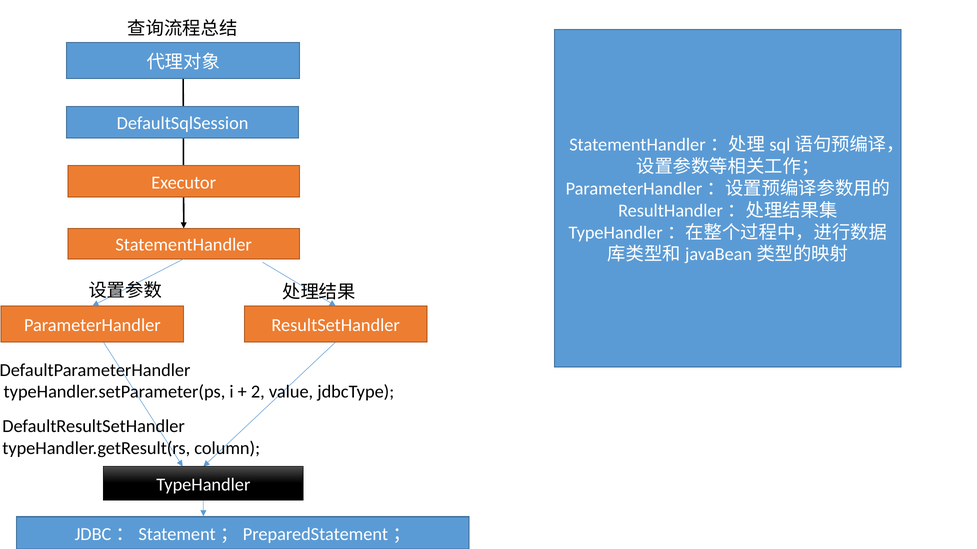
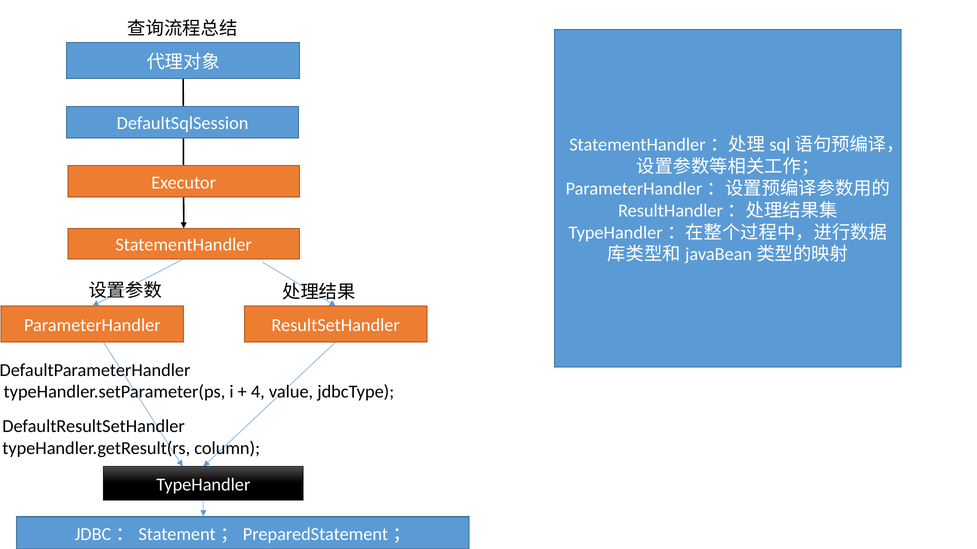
2: 2 -> 4 (258, 392)
